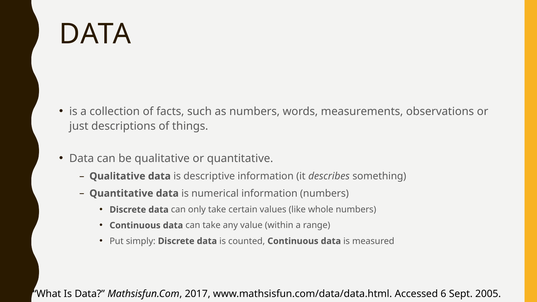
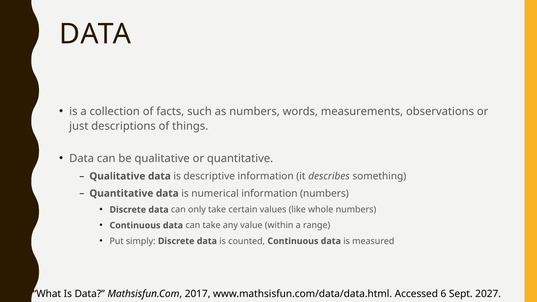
2005: 2005 -> 2027 (488, 294)
